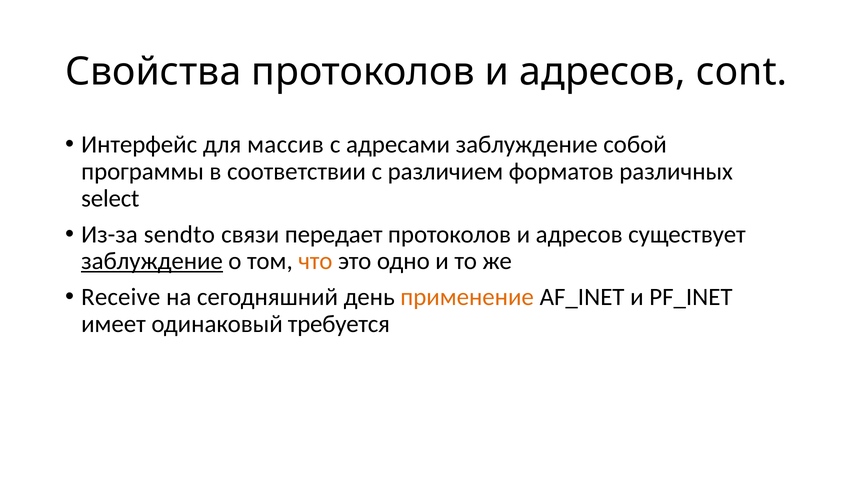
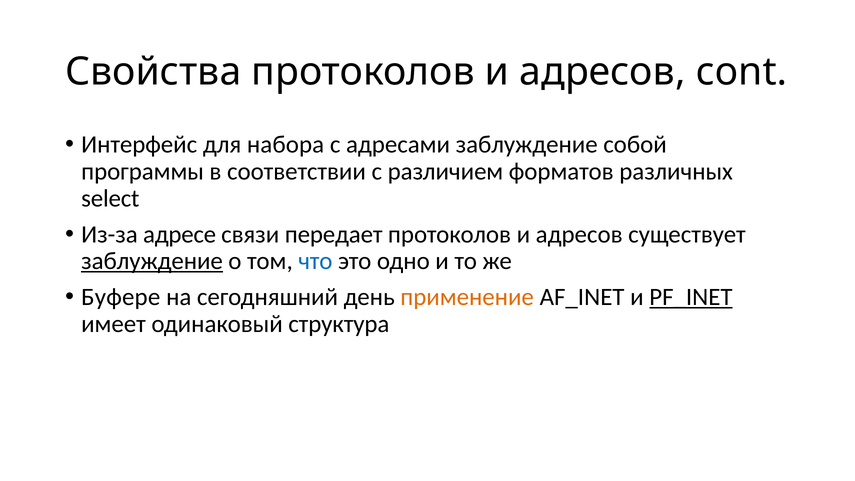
массив: массив -> набора (286, 145)
sendto: sendto -> адресе (180, 234)
что colour: orange -> blue (315, 261)
Receive: Receive -> Буфере (121, 297)
PF_INET underline: none -> present (691, 297)
требуется: требуется -> структура (339, 324)
